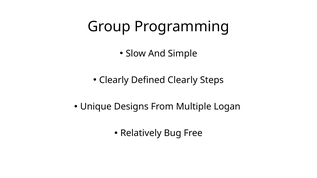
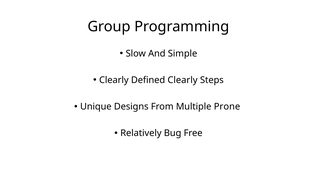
Logan: Logan -> Prone (227, 107)
